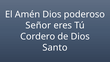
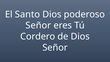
Amén: Amén -> Santo (27, 14)
Santo: Santo -> Señor (55, 47)
